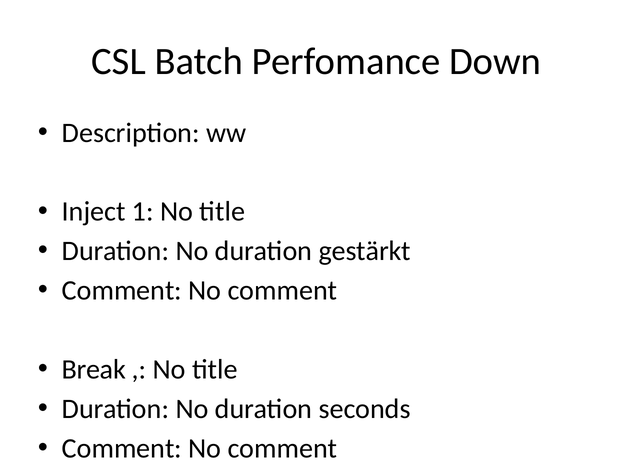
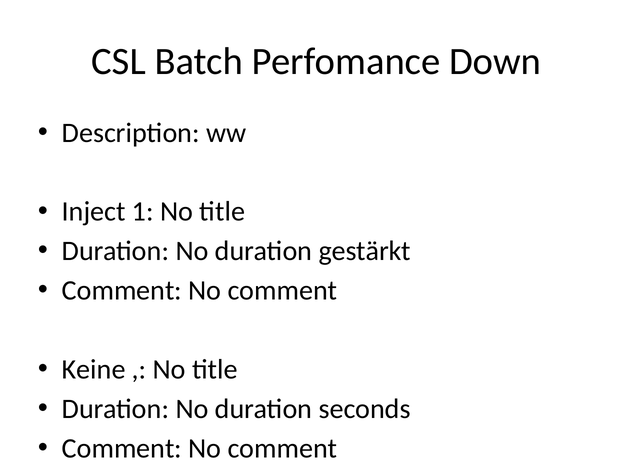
Break: Break -> Keine (94, 369)
